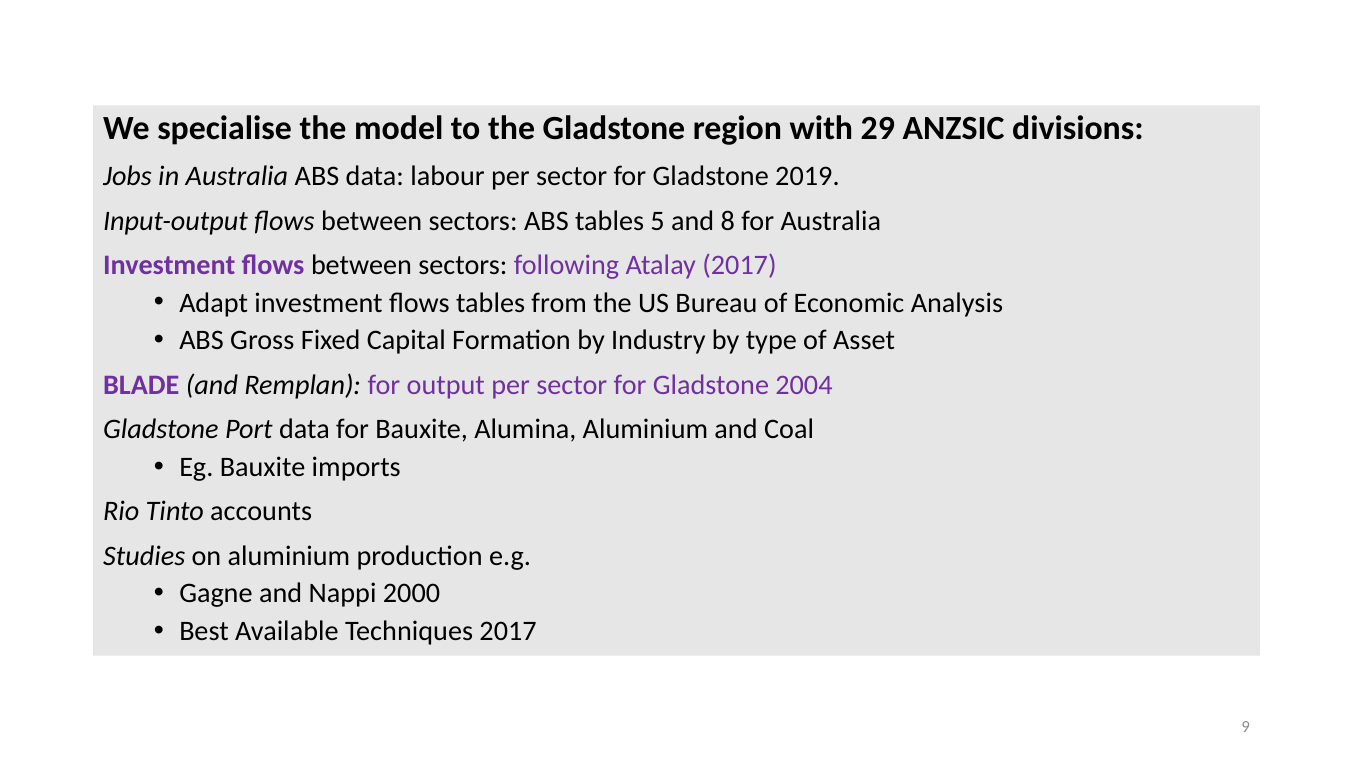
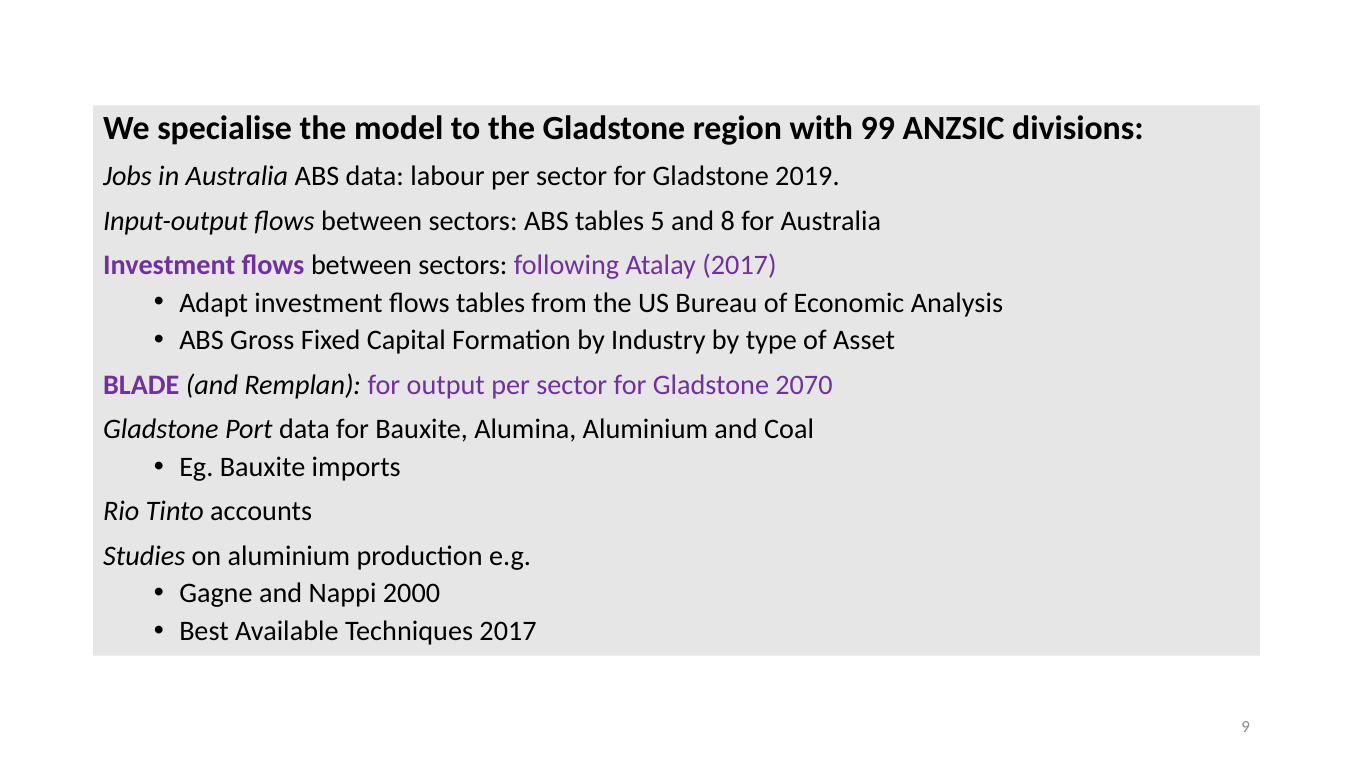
29: 29 -> 99 (878, 129)
2004: 2004 -> 2070 (804, 385)
